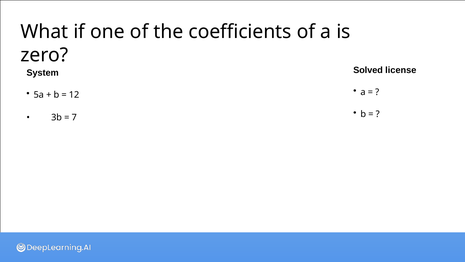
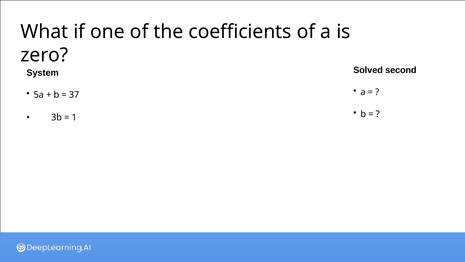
license: license -> second (401, 70)
12: 12 -> 37 (74, 95)
7: 7 -> 1 (74, 117)
